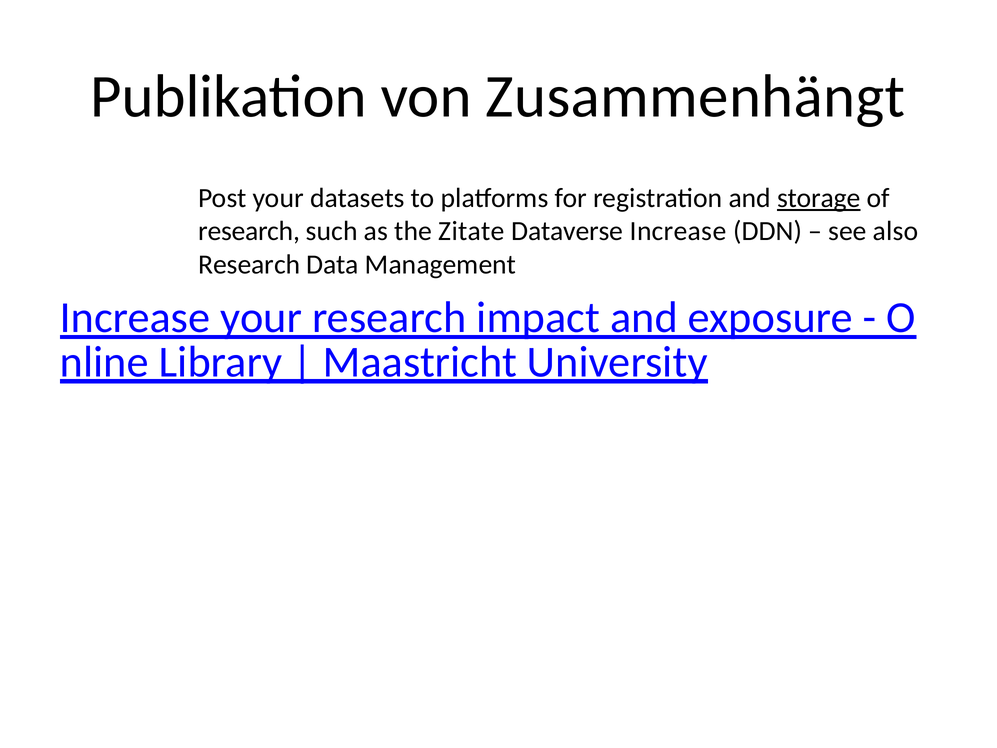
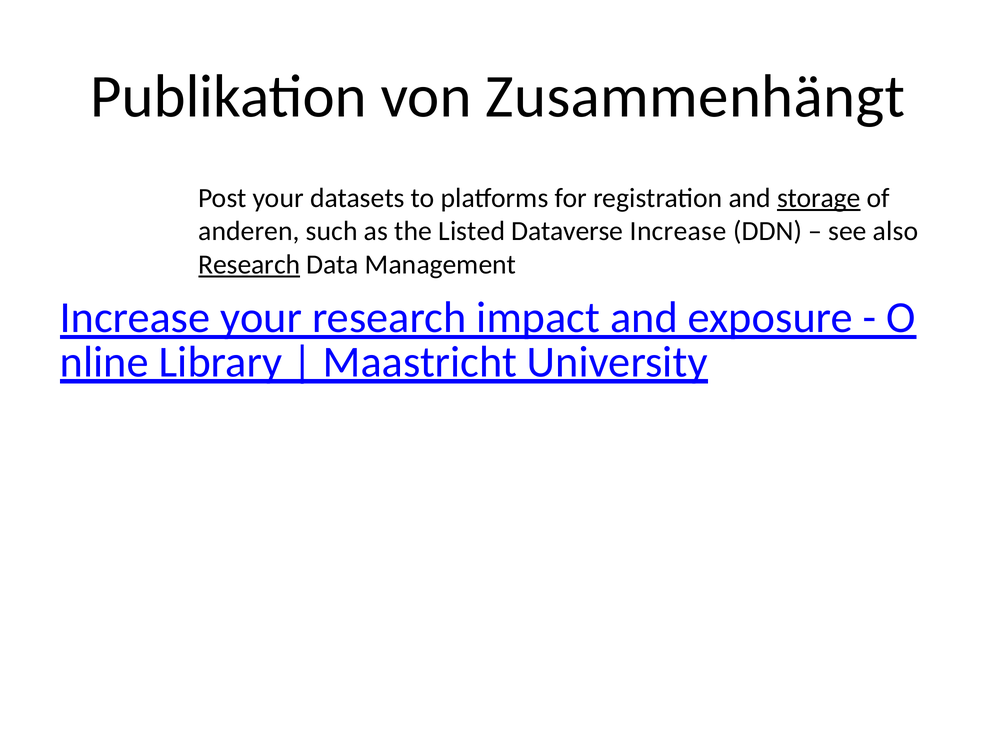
research: research -> anderen (249, 231)
Zitate: Zitate -> Listed (472, 231)
Research underline: none -> present (249, 265)
